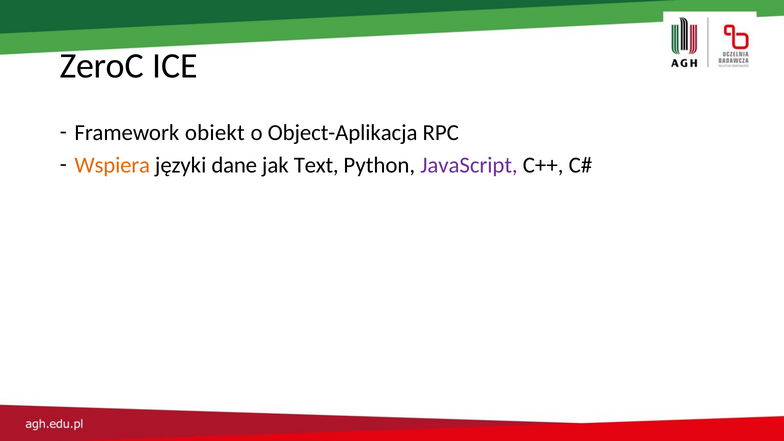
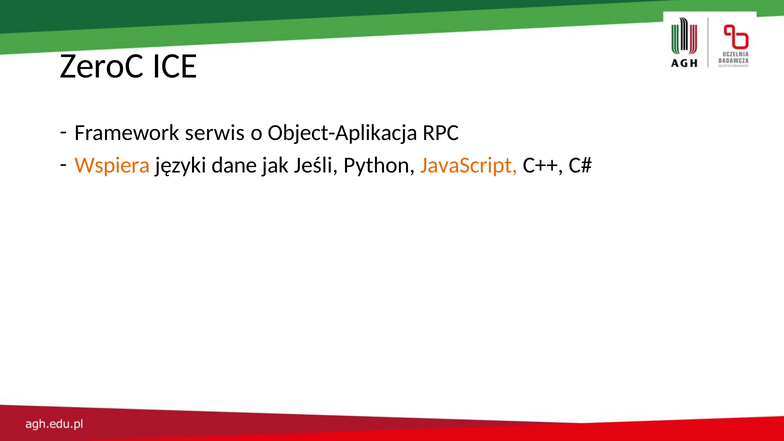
obiekt: obiekt -> serwis (215, 133)
Text: Text -> Jeśli (316, 165)
JavaScript colour: purple -> orange (469, 165)
